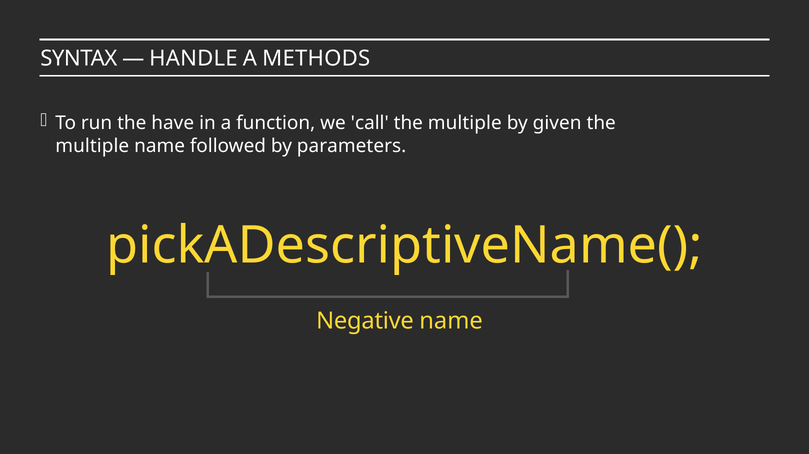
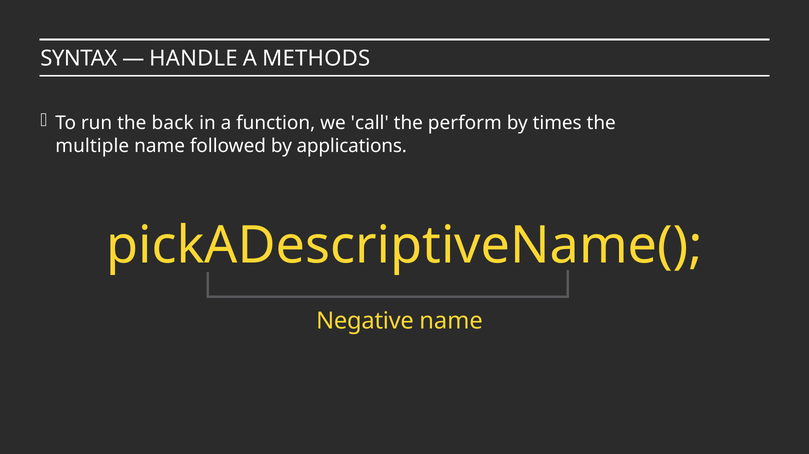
have: have -> back (173, 123)
call the multiple: multiple -> perform (465, 123)
given: given -> times (557, 123)
parameters: parameters -> applications (352, 146)
